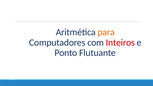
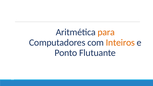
Inteiros colour: red -> orange (120, 43)
